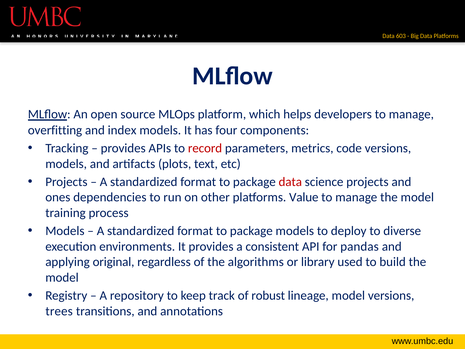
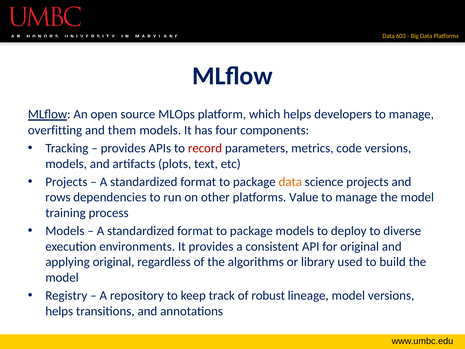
index: index -> them (122, 130)
data colour: red -> orange (290, 182)
ones: ones -> rows (58, 197)
for pandas: pandas -> original (360, 246)
trees: trees -> helps (59, 311)
